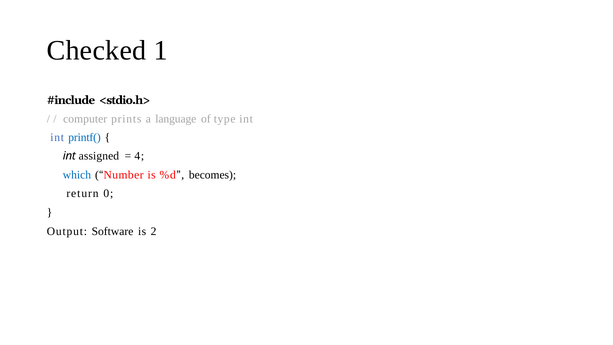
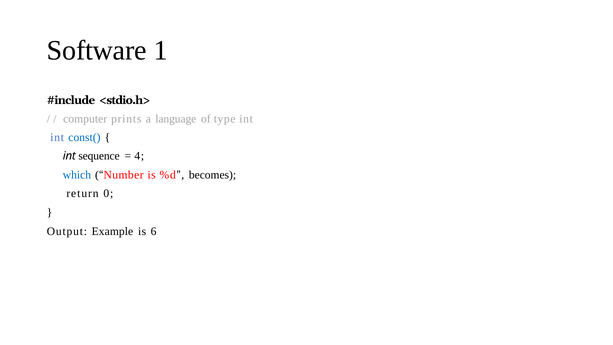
Checked: Checked -> Software (97, 50)
printf(: printf( -> const( (84, 138)
assigned: assigned -> sequence (99, 156)
Software: Software -> Example (112, 231)
2: 2 -> 6 (154, 231)
